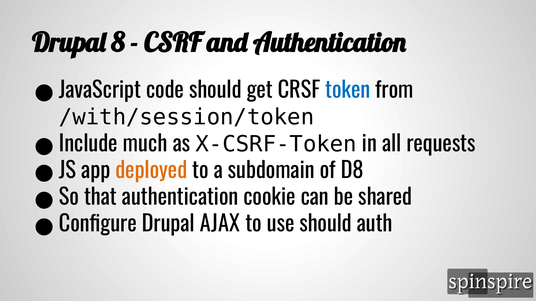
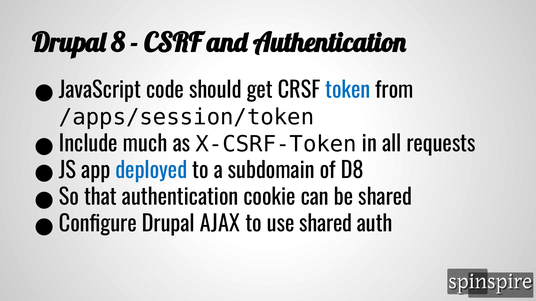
/with/session/token: /with/session/token -> /apps/session/token (187, 117)
deployed colour: orange -> blue (151, 171)
use should: should -> shared (326, 225)
